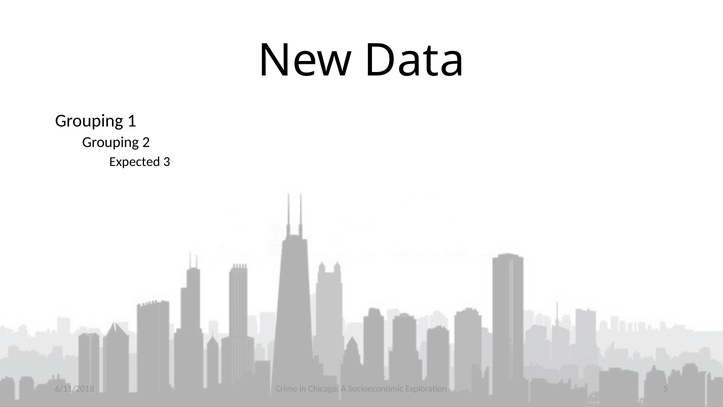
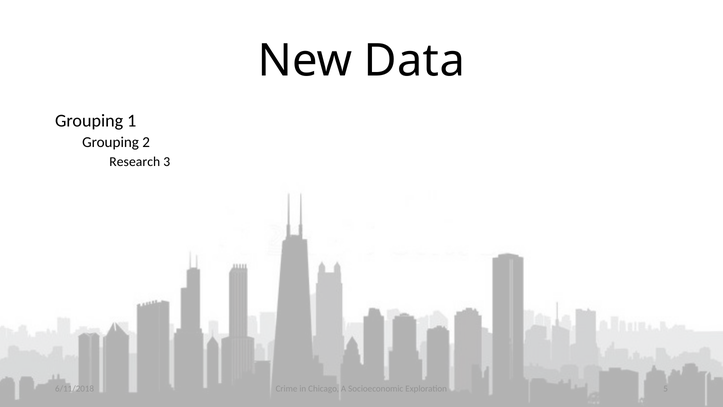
Expected: Expected -> Research (135, 162)
